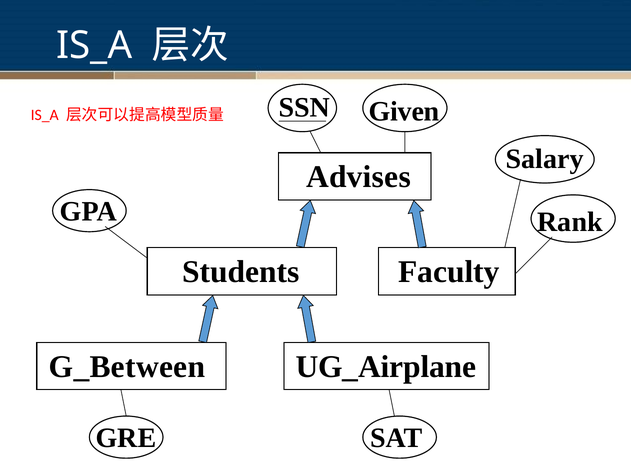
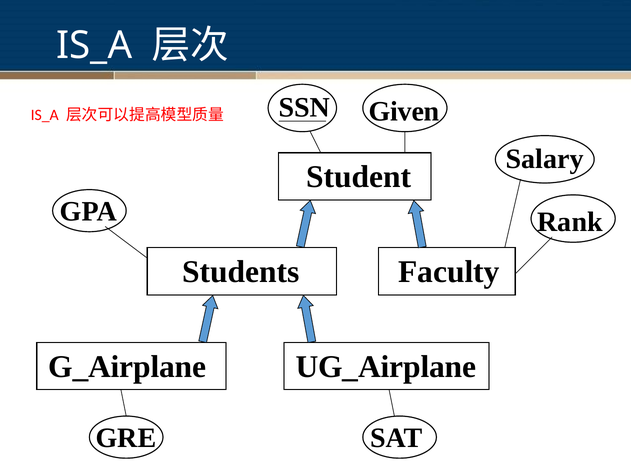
Advises: Advises -> Student (359, 177)
G_Between: G_Between -> G_Airplane (127, 366)
